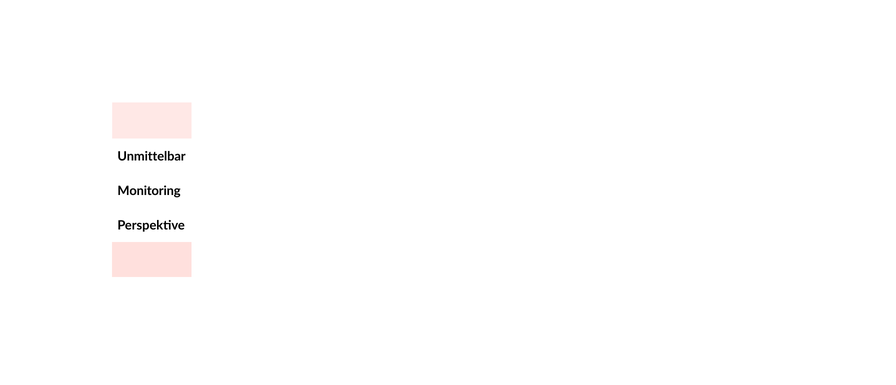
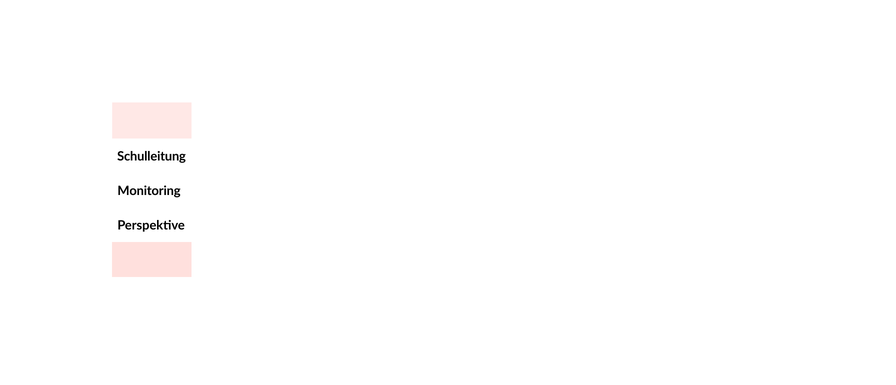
Unmittelbar: Unmittelbar -> Schulleitung (152, 156)
